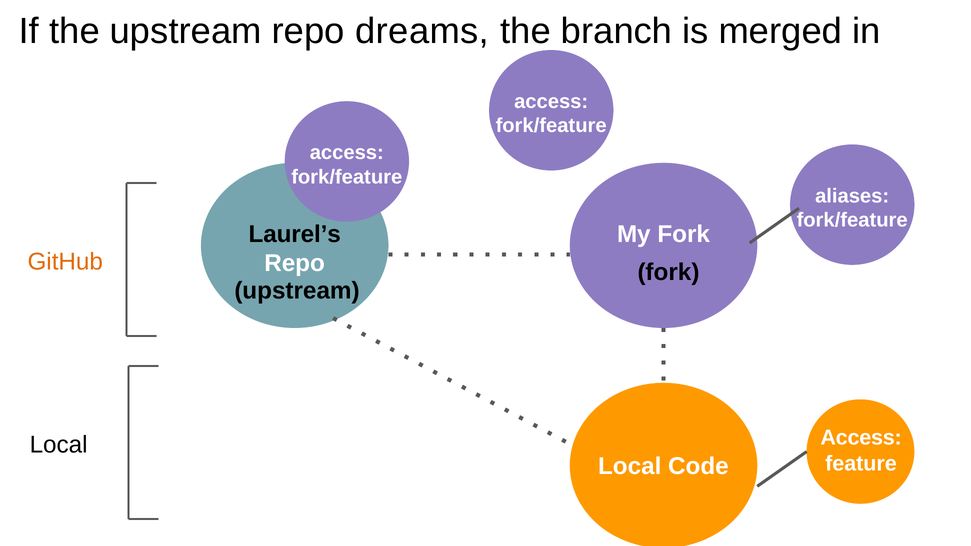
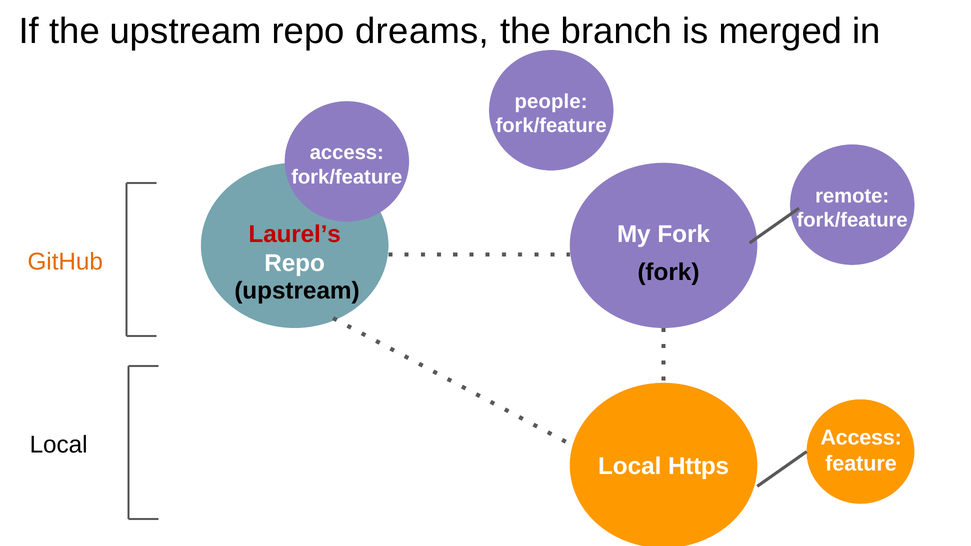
access: access -> people (551, 102)
aliases: aliases -> remote (852, 196)
Laurel’s colour: black -> red (295, 234)
Code: Code -> Https (699, 466)
